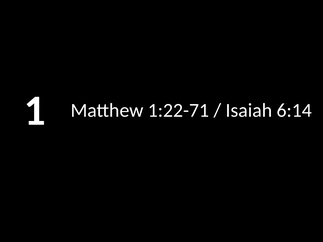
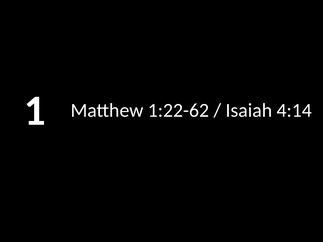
1:22-71: 1:22-71 -> 1:22-62 (178, 110)
6:14: 6:14 -> 4:14 (294, 110)
